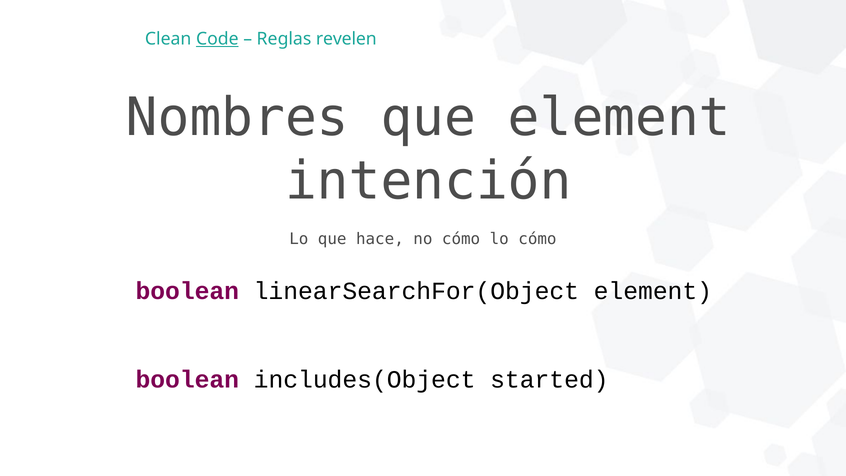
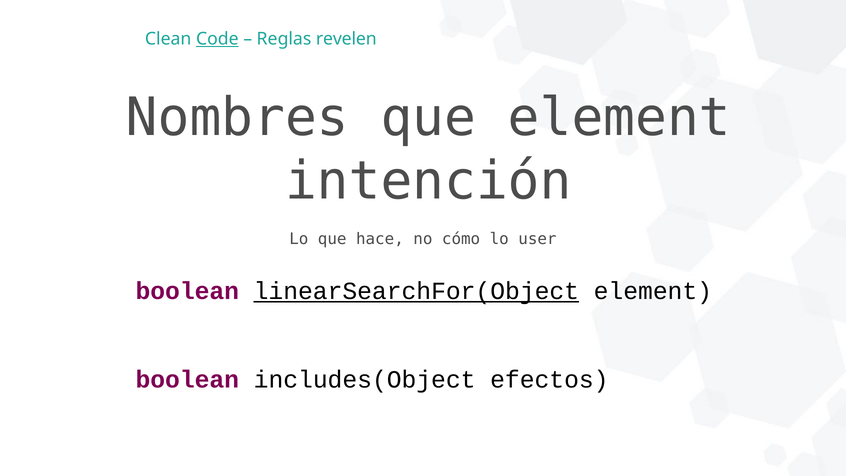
lo cómo: cómo -> user (537, 239)
linearSearchFor(Object underline: none -> present (416, 291)
started: started -> efectos (549, 380)
